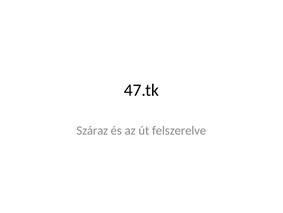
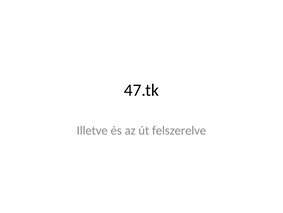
Száraz: Száraz -> Illetve (92, 130)
